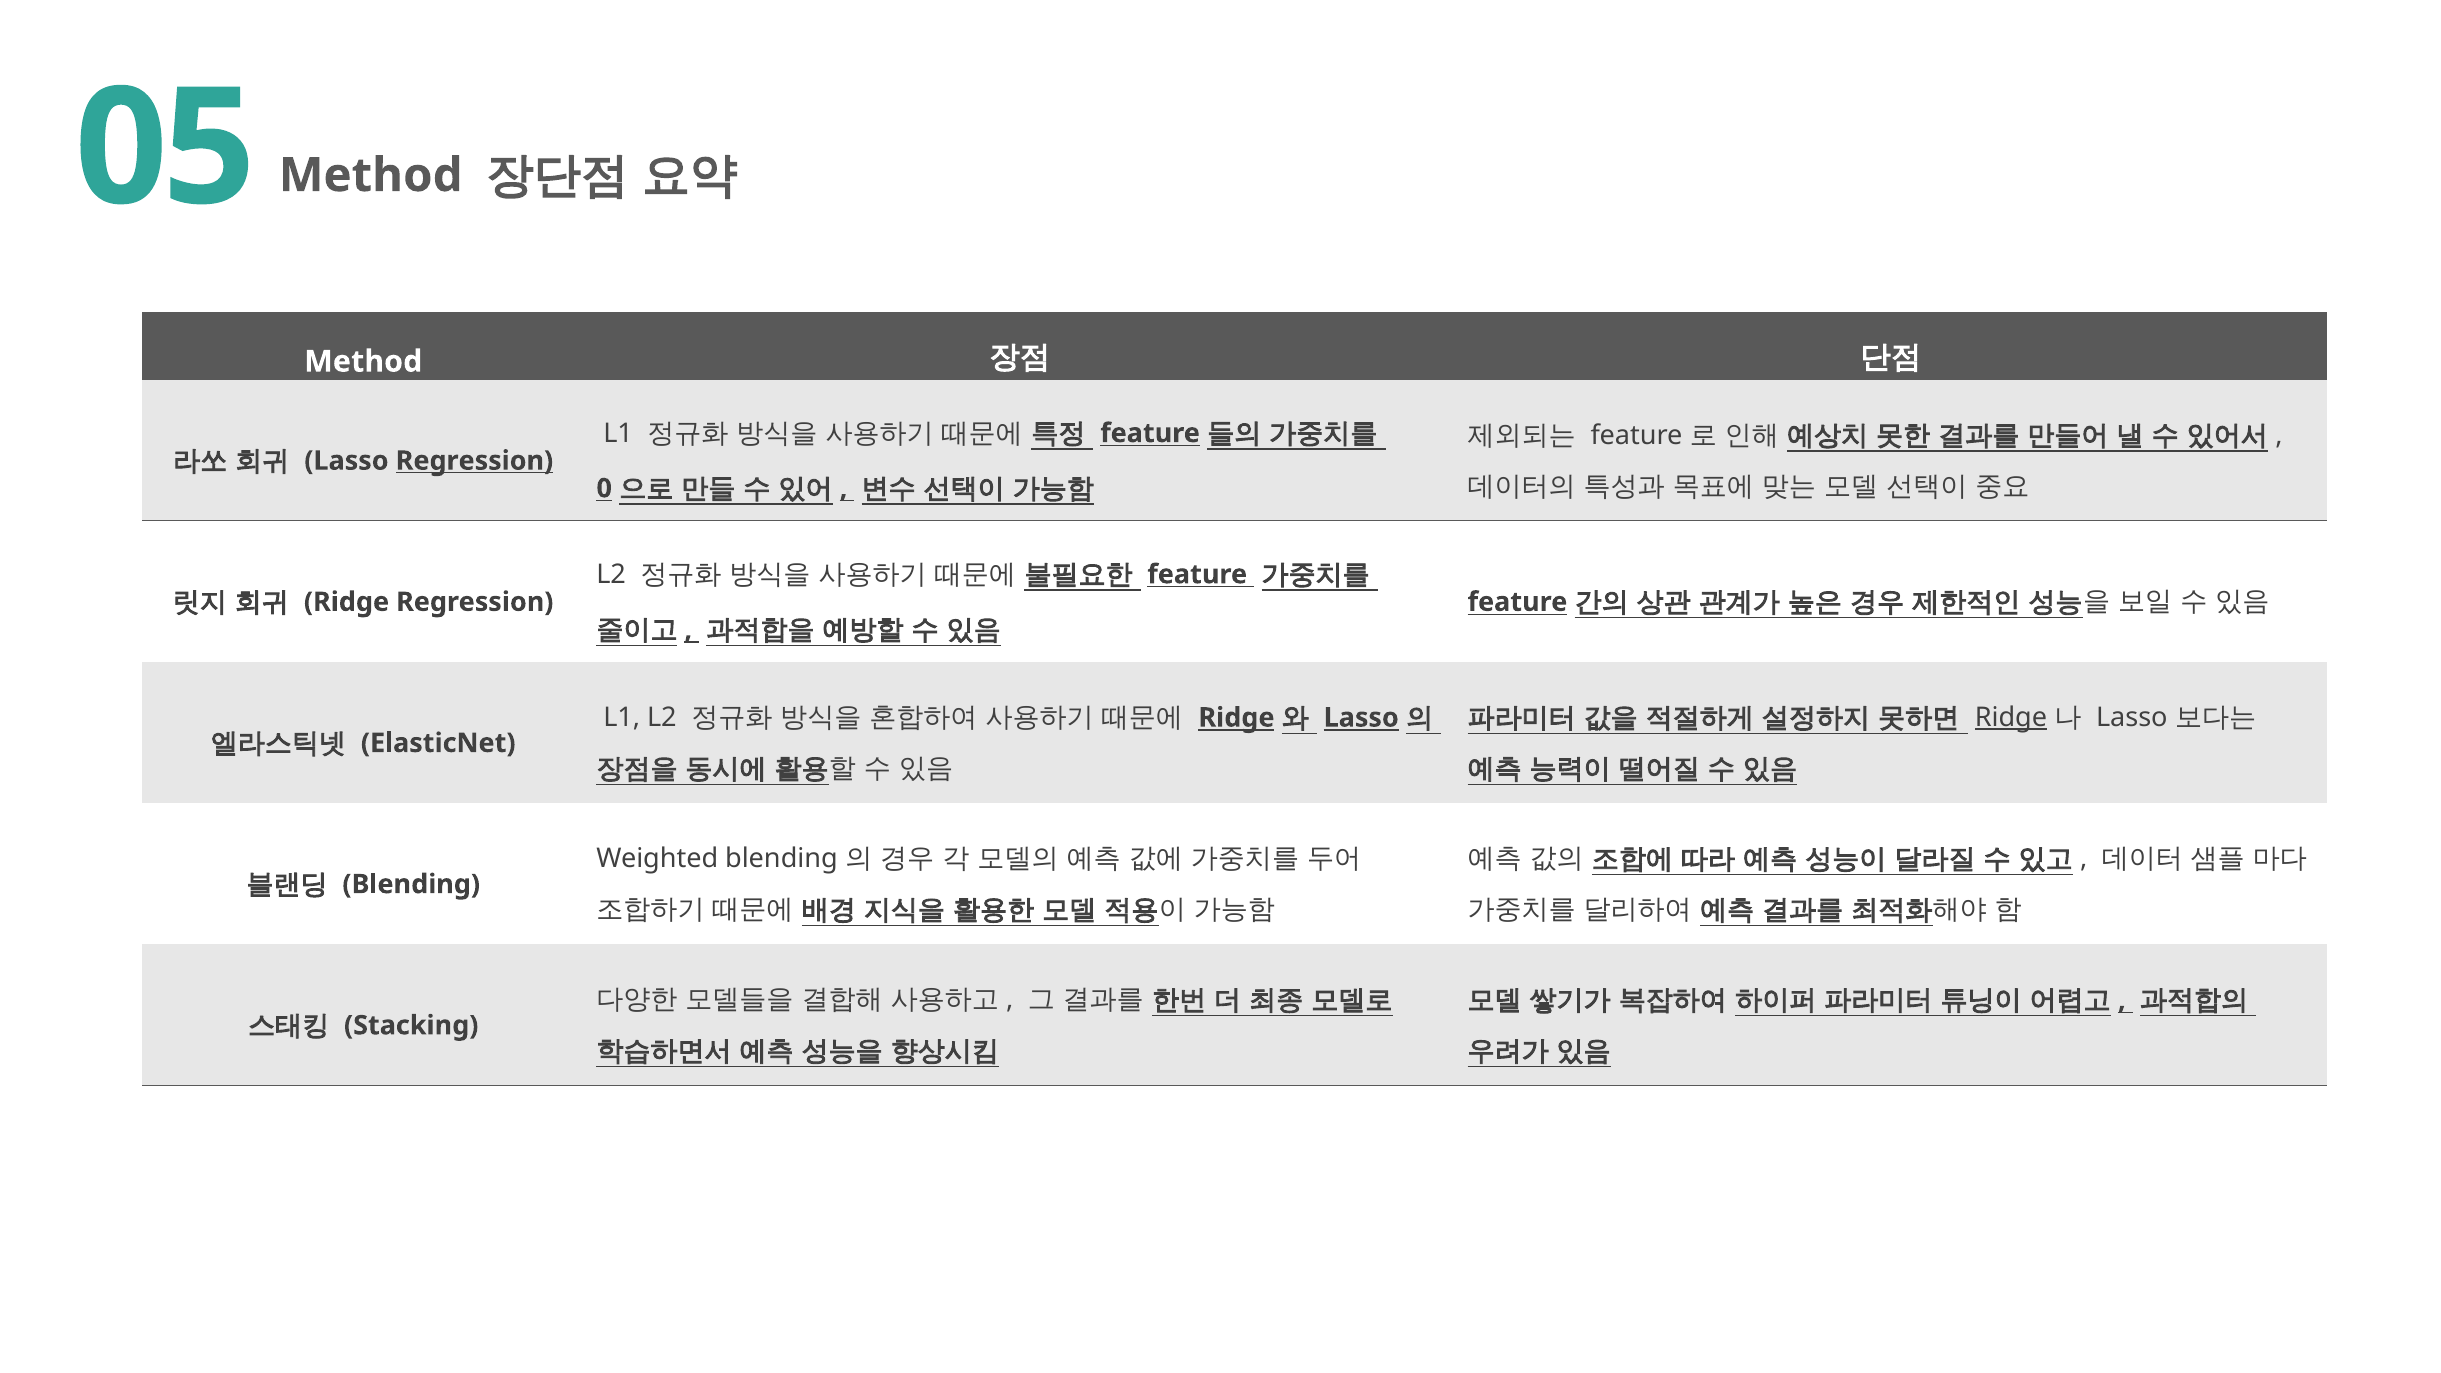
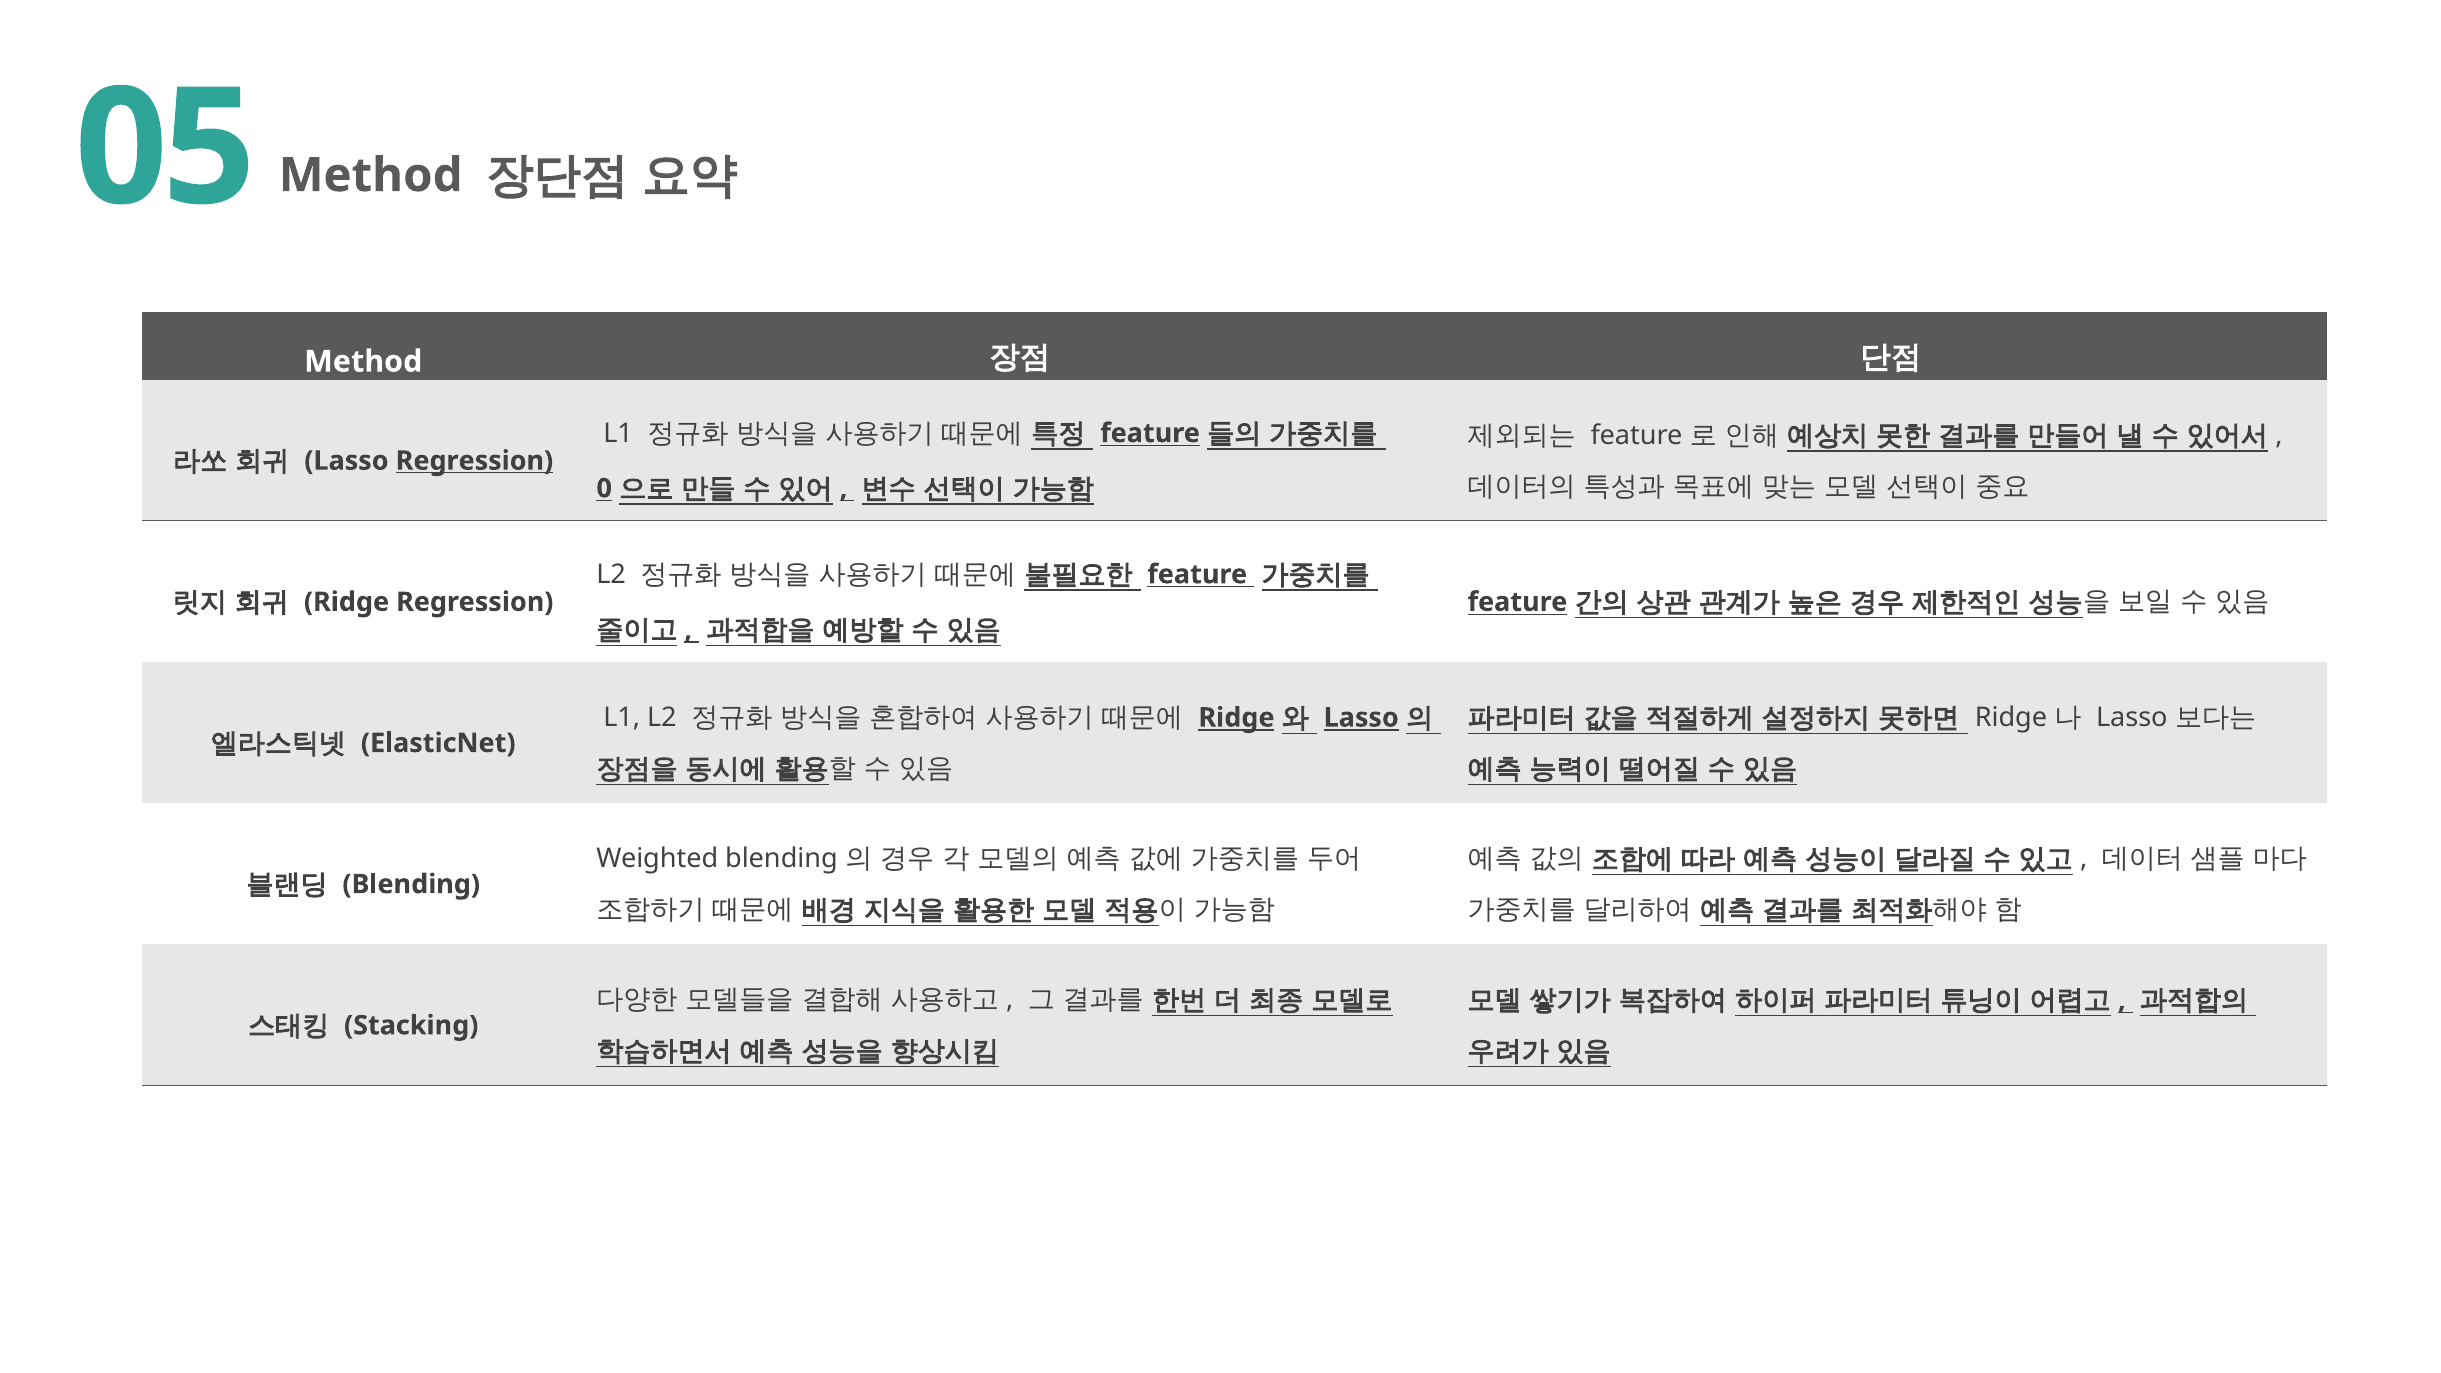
Ridge underline: present -> none (2011, 718)
